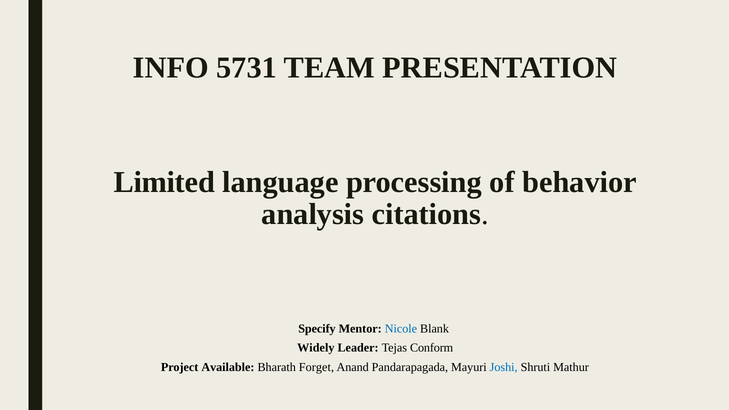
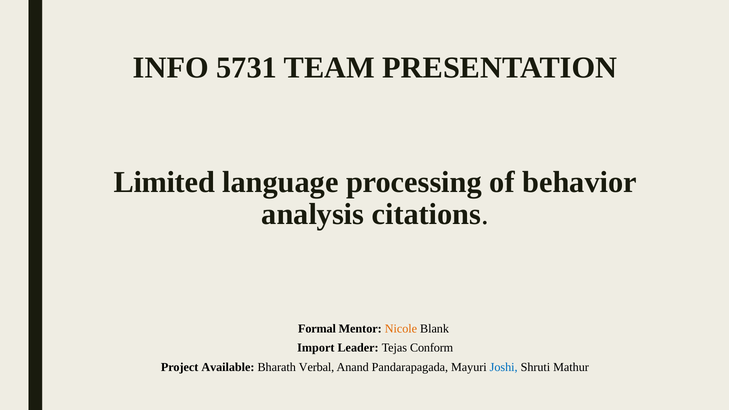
Specify: Specify -> Formal (317, 329)
Nicole colour: blue -> orange (401, 329)
Widely: Widely -> Import (316, 348)
Forget: Forget -> Verbal (317, 367)
